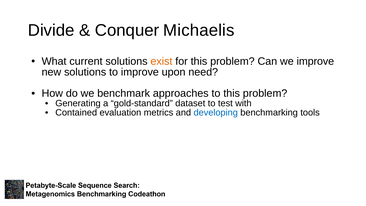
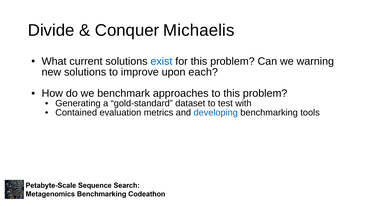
exist colour: orange -> blue (161, 61)
we improve: improve -> warning (315, 61)
need: need -> each (203, 72)
